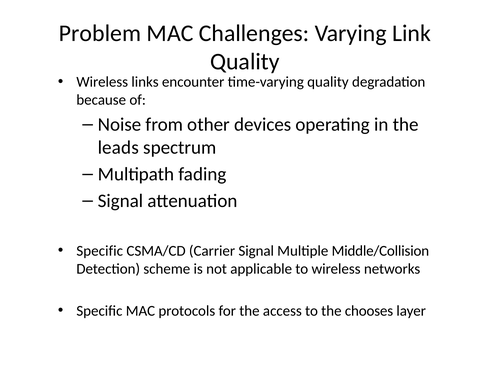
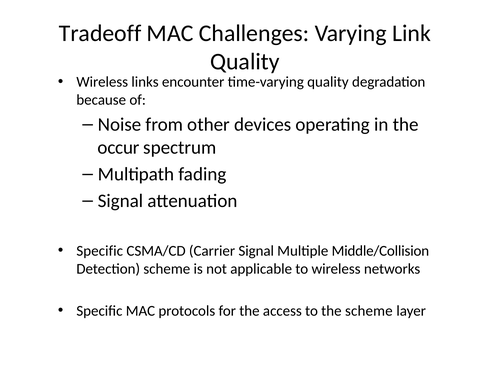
Problem: Problem -> Tradeoff (100, 33)
leads: leads -> occur (118, 147)
the chooses: chooses -> scheme (369, 310)
